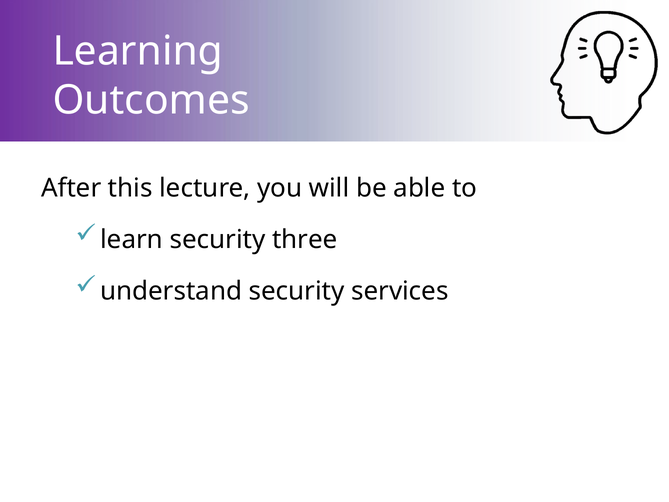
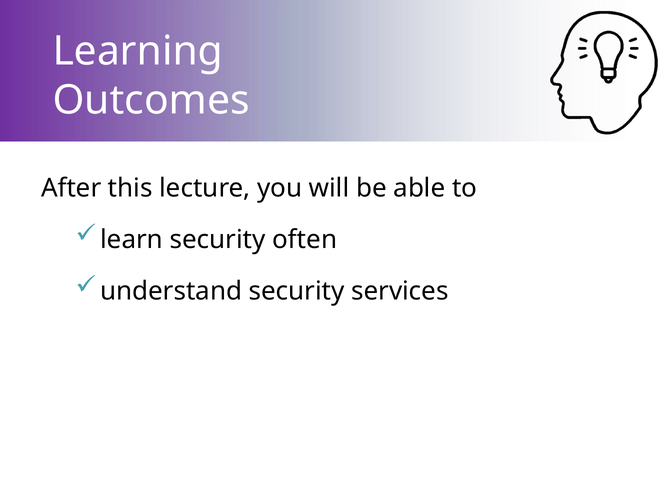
three: three -> often (305, 239)
